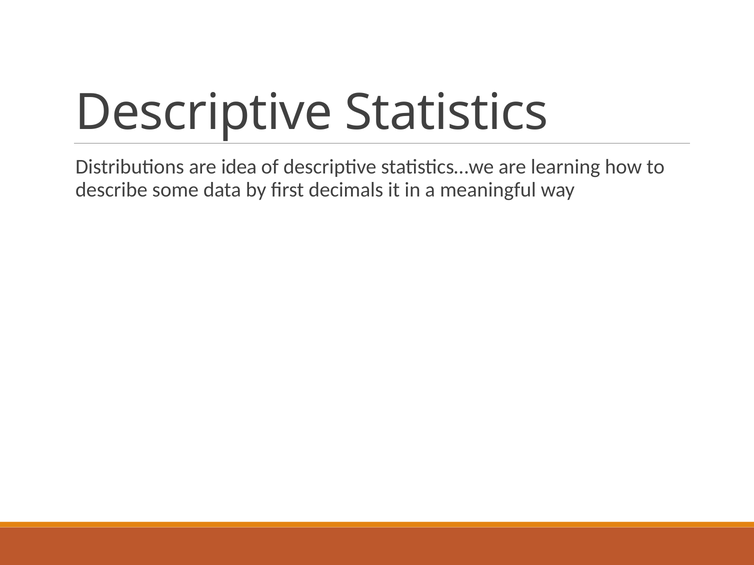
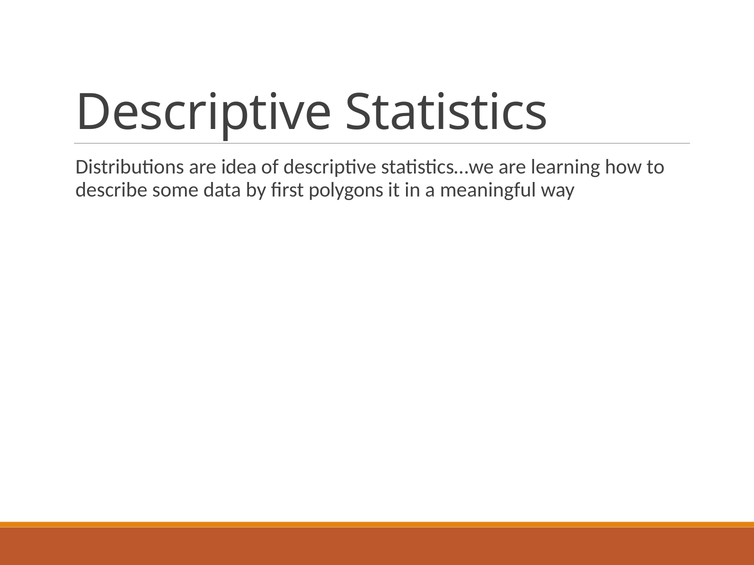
decimals: decimals -> polygons (346, 190)
